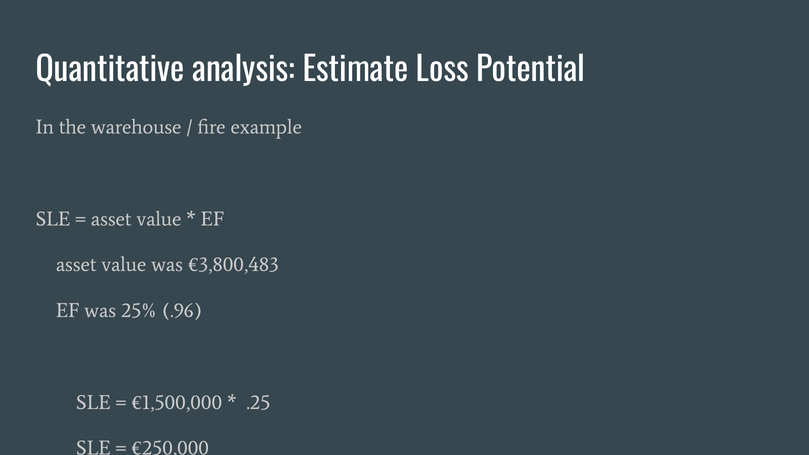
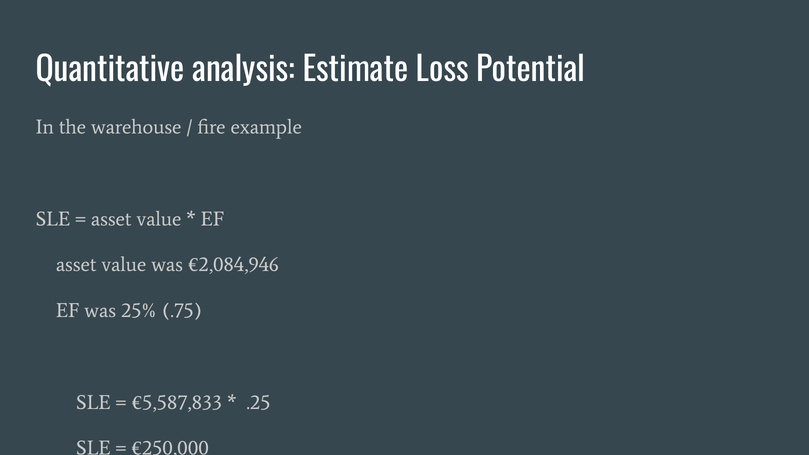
€3,800,483: €3,800,483 -> €2,084,946 (233, 265)
.96: .96 -> .75 (182, 311)
€1,500,000: €1,500,000 -> €5,587,833 (177, 402)
